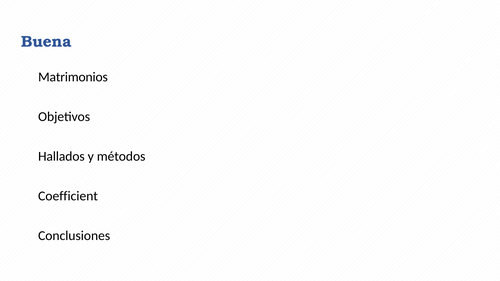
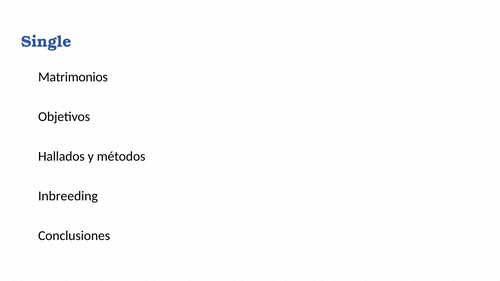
Buena: Buena -> Single (46, 42)
Coefficient: Coefficient -> Inbreeding (68, 196)
